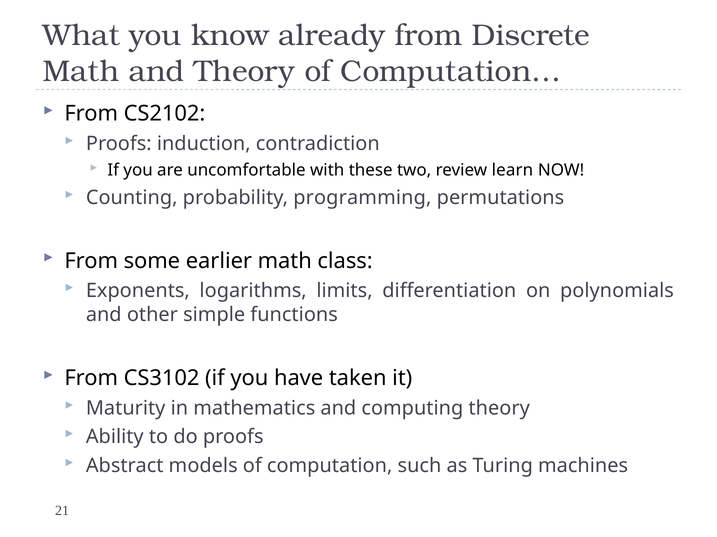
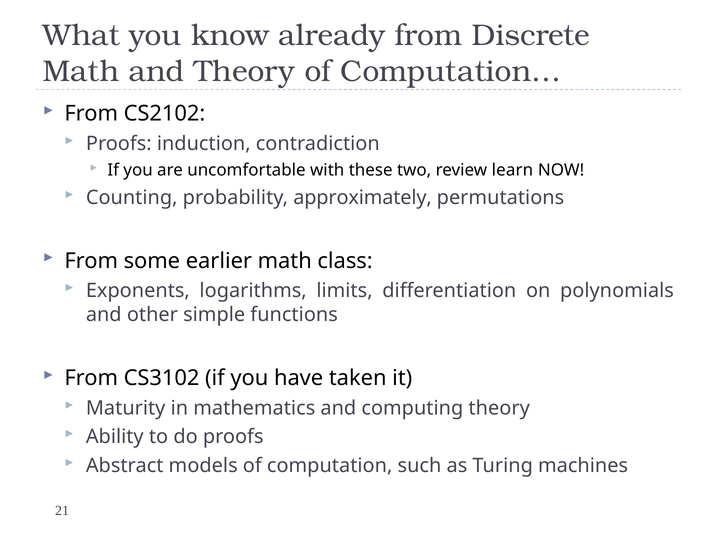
programming: programming -> approximately (362, 198)
